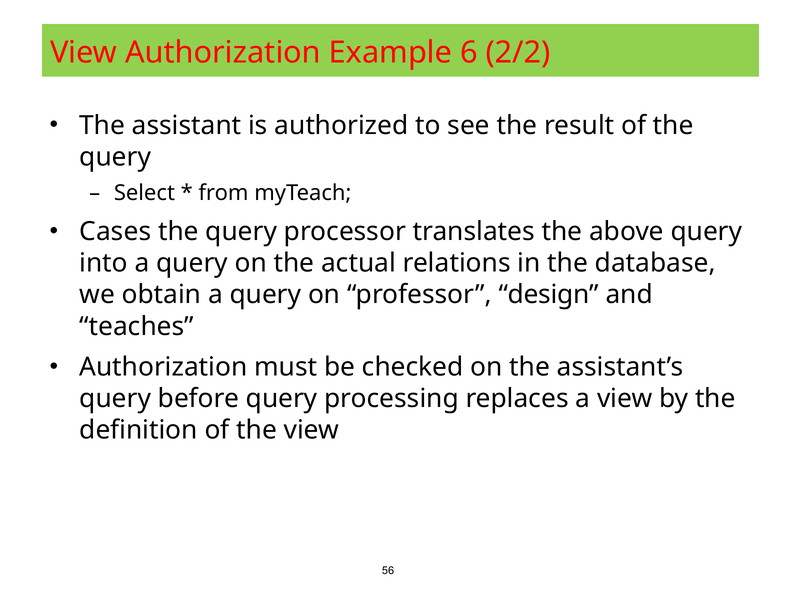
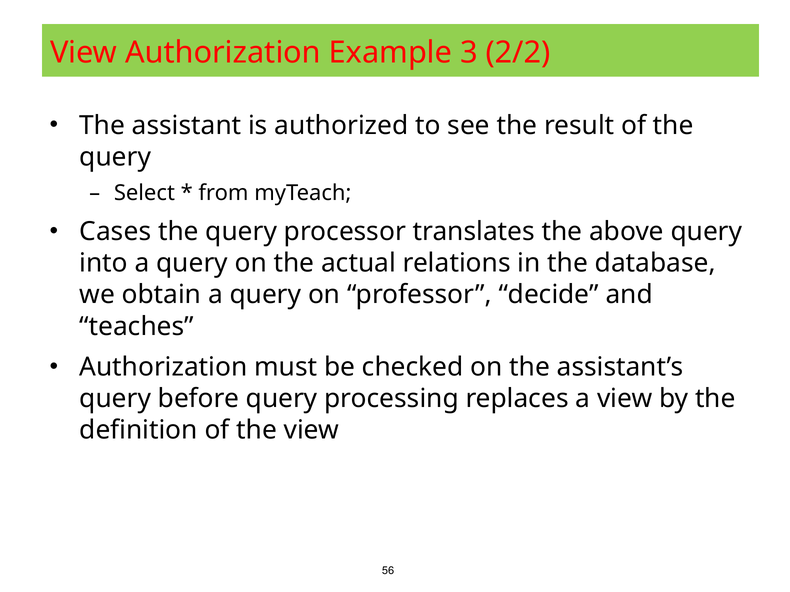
6: 6 -> 3 (469, 53)
design: design -> decide (549, 295)
